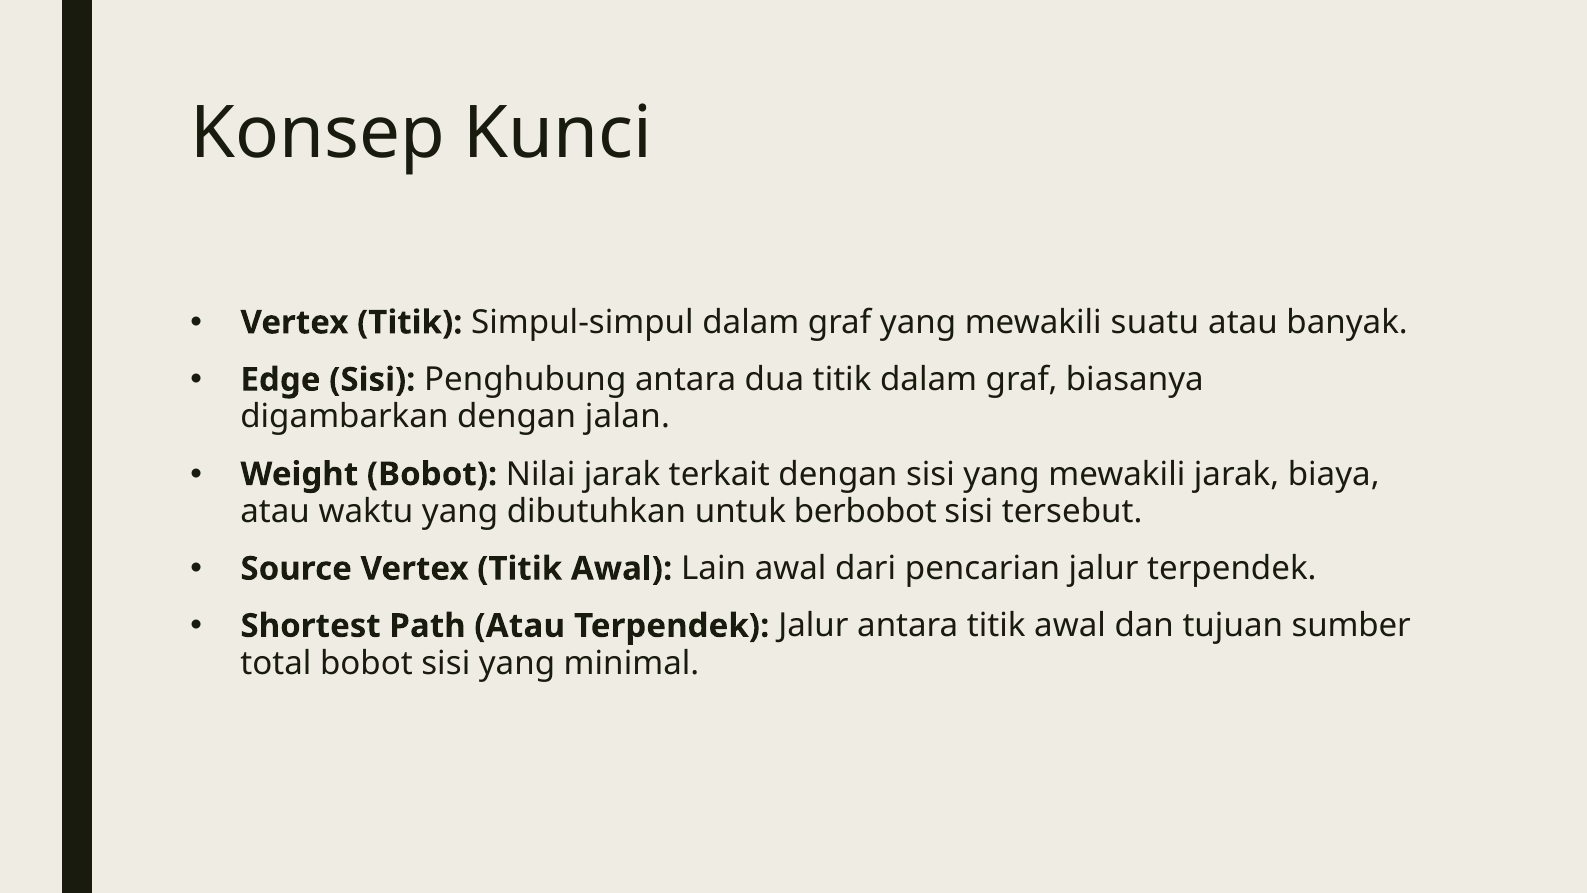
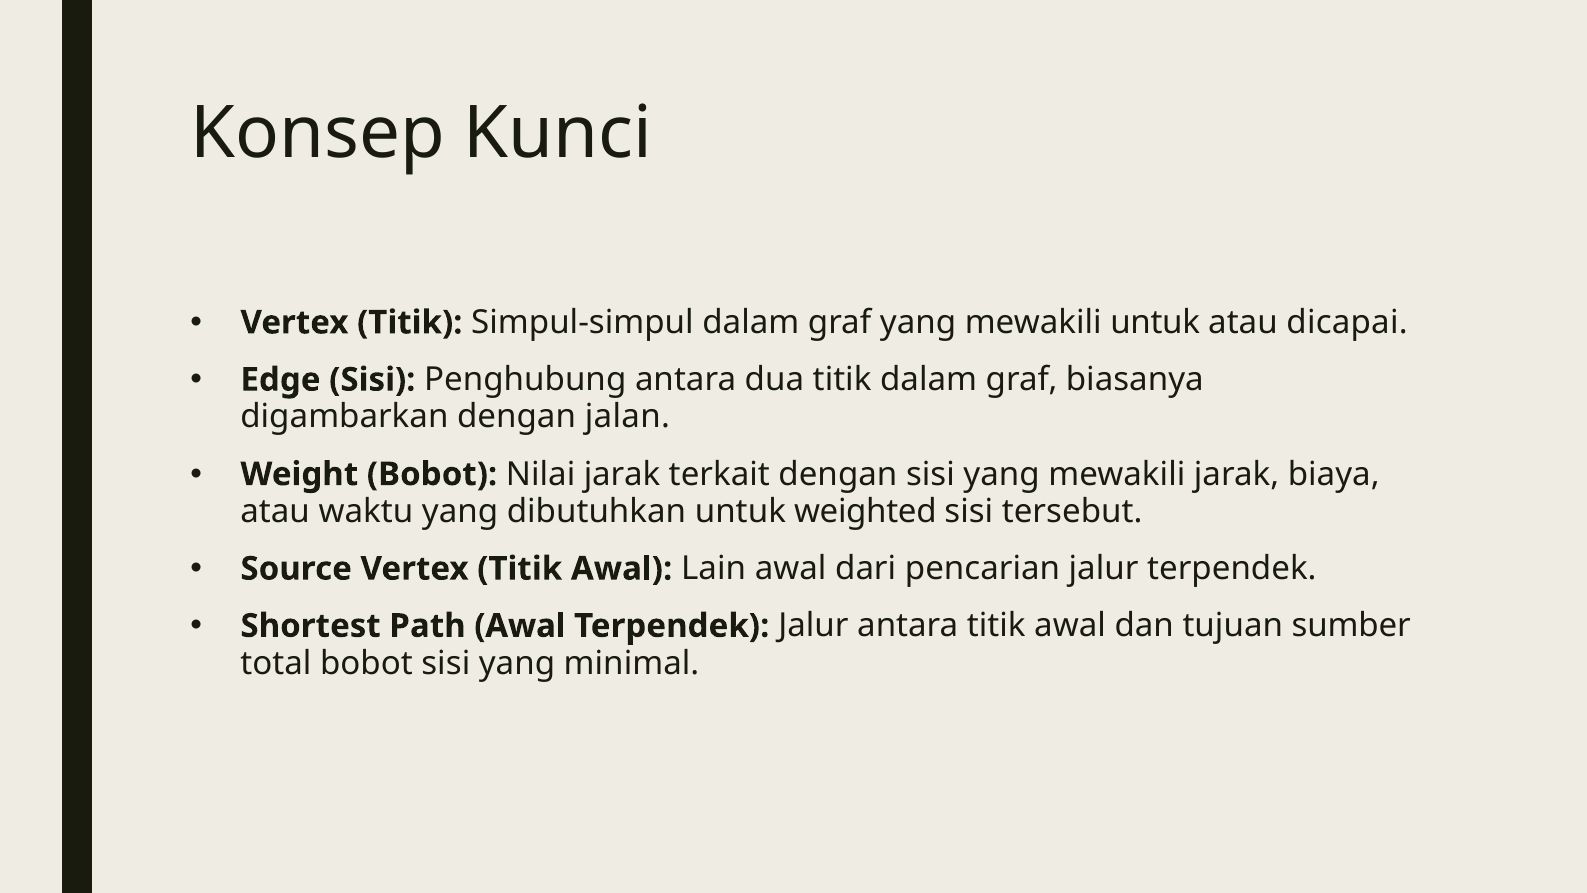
mewakili suatu: suatu -> untuk (1155, 322)
banyak: banyak -> dicapai (1347, 322)
berbobot: berbobot -> weighted (865, 511)
Path Atau: Atau -> Awal (520, 626)
